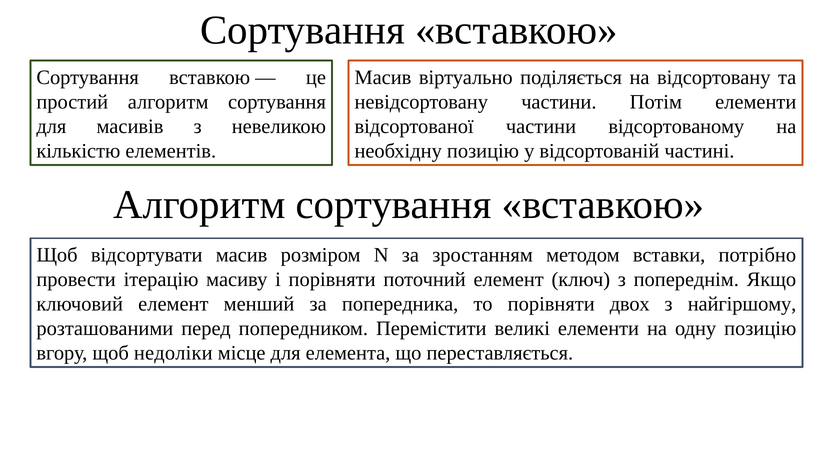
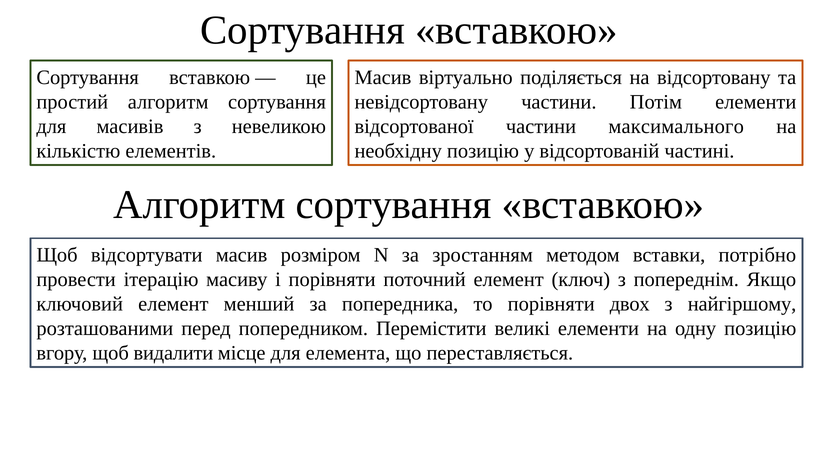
відсортованому: відсортованому -> максимального (676, 127)
недоліки: недоліки -> видалити (173, 353)
